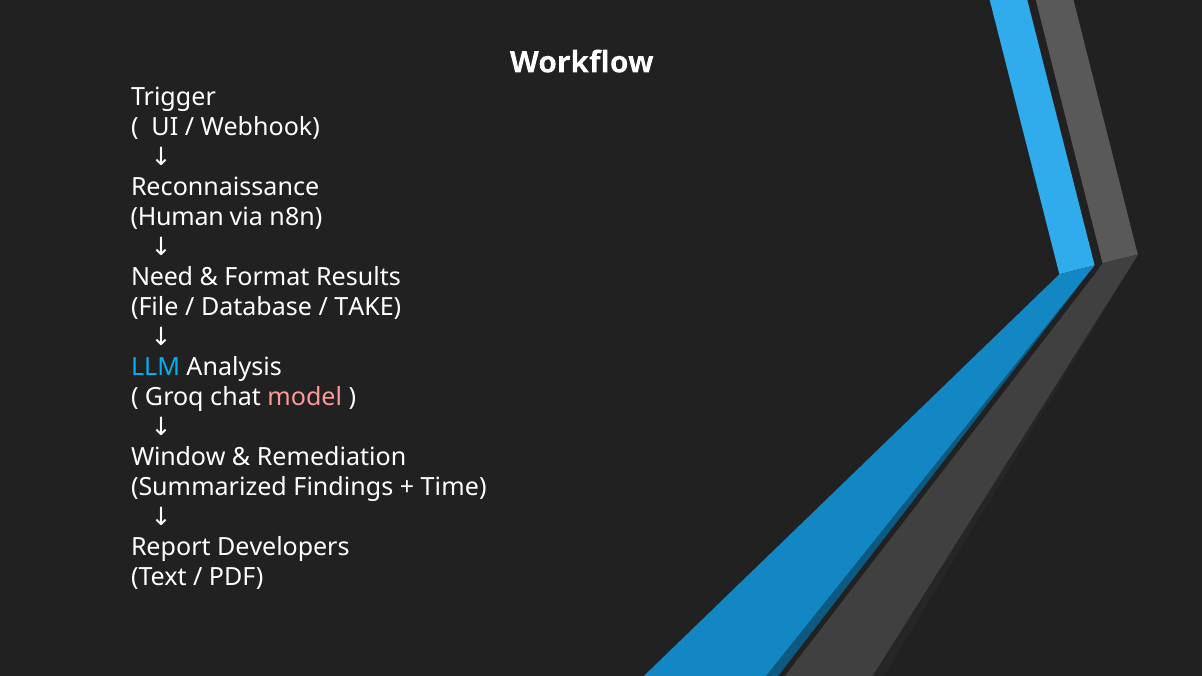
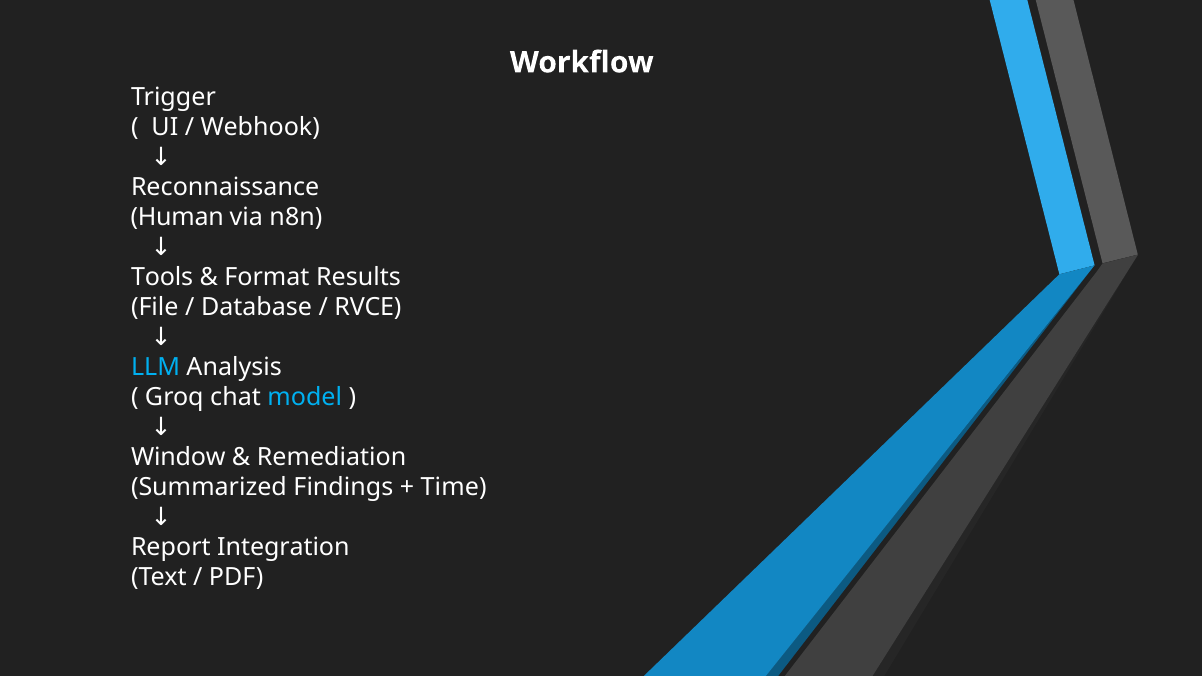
Need: Need -> Tools (162, 277)
TAKE: TAKE -> RVCE (368, 307)
model colour: pink -> light blue (305, 397)
Developers: Developers -> Integration (283, 548)
